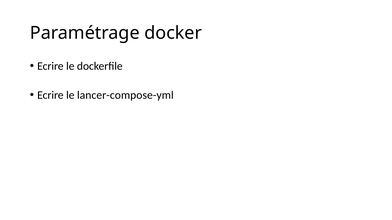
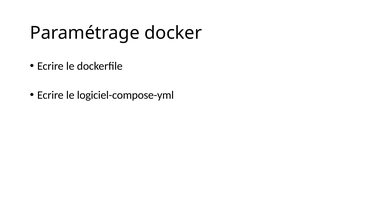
lancer-compose-yml: lancer-compose-yml -> logiciel-compose-yml (125, 95)
